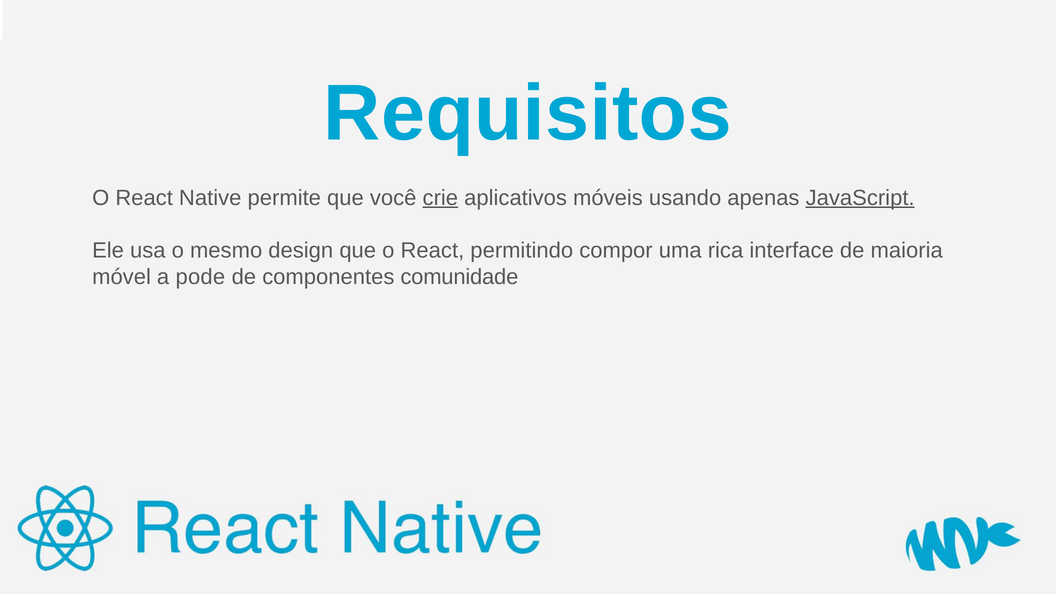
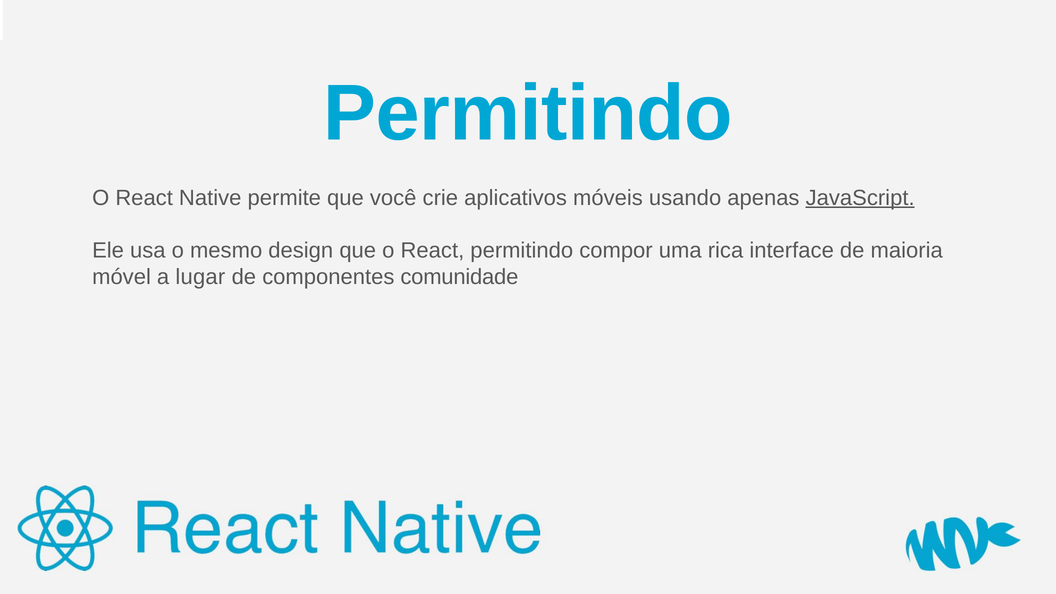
Requisitos: Requisitos -> Permitindo (528, 114)
crie underline: present -> none (440, 198)
pode: pode -> lugar (200, 277)
